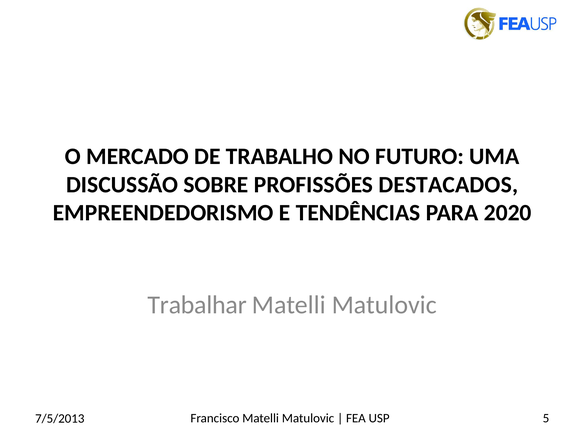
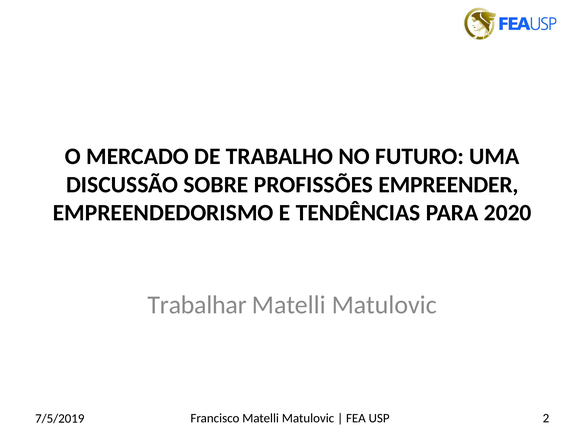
DESTACADOS: DESTACADOS -> EMPREENDER (448, 185)
5: 5 -> 2 (546, 419)
7/5/2013: 7/5/2013 -> 7/5/2019 (60, 419)
